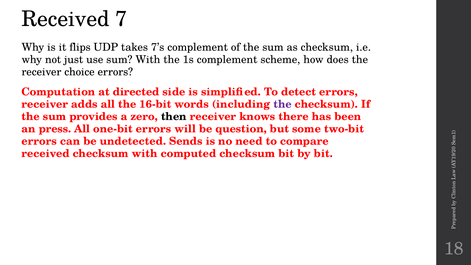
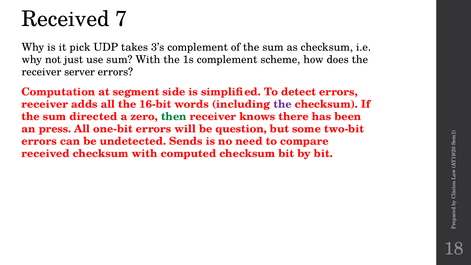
flips: flips -> pick (80, 47)
7’s: 7’s -> 3’s (158, 47)
choice: choice -> server (80, 72)
directed: directed -> segment (136, 92)
provides: provides -> directed (93, 117)
then colour: black -> green (174, 117)
